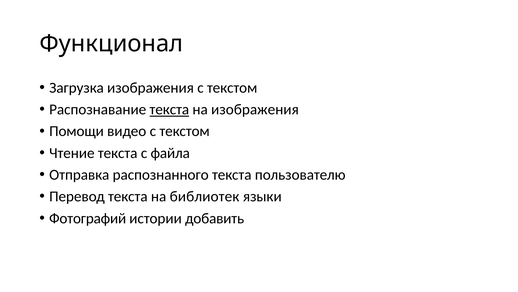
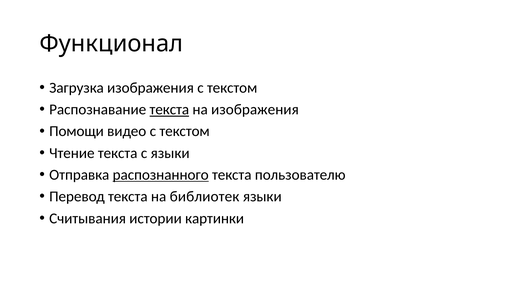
с файла: файла -> языки (170, 153)
распознанного underline: none -> present (161, 174)
Фотографий: Фотографий -> Считывания (88, 218)
добавить: добавить -> картинки (215, 218)
